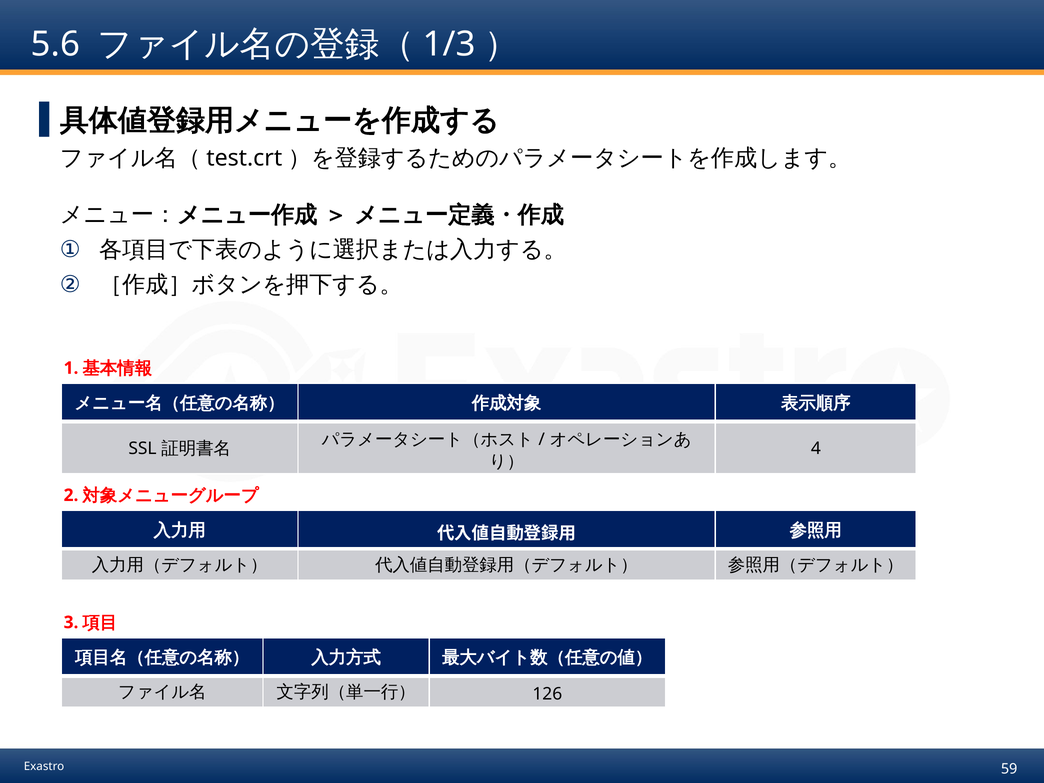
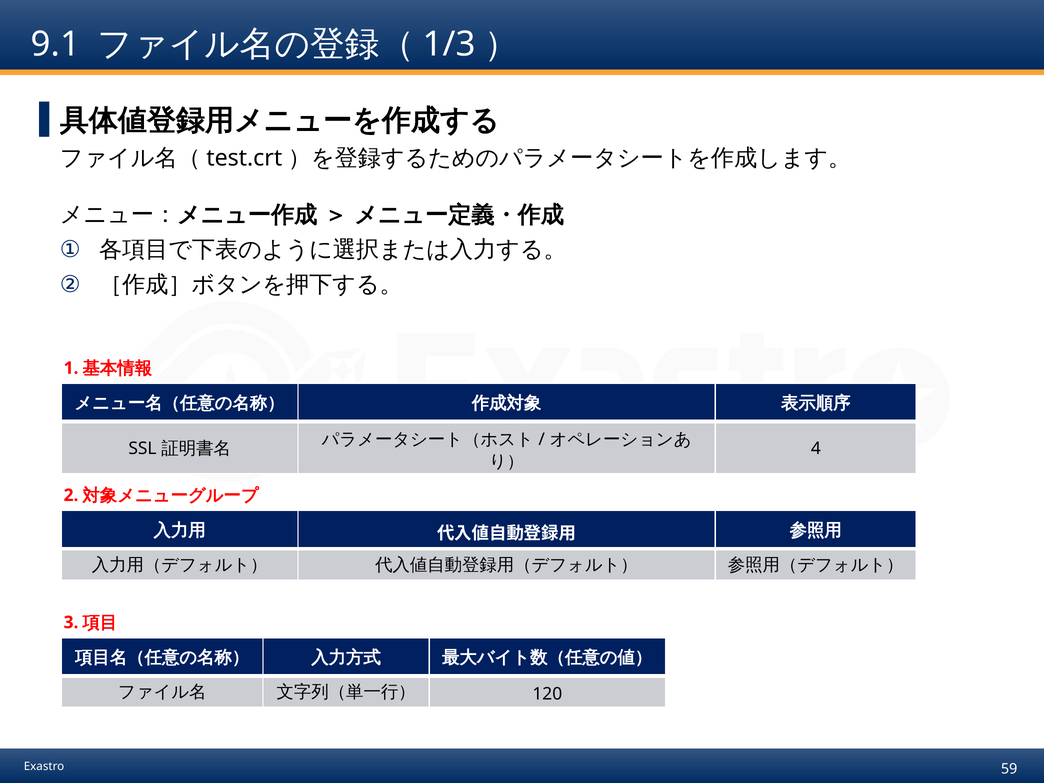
5.6: 5.6 -> 9.1 (56, 44)
126: 126 -> 120 (547, 694)
